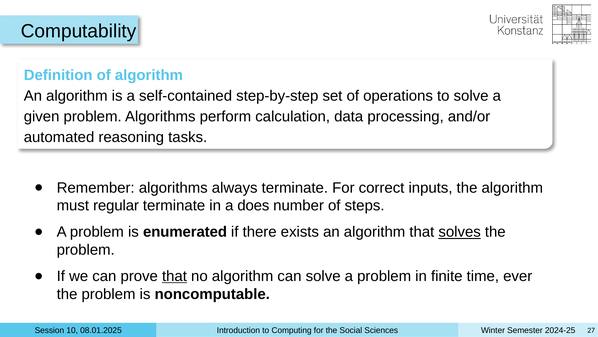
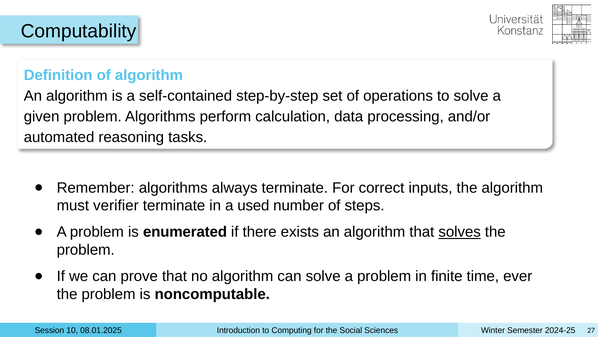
regular: regular -> verifier (116, 205)
does: does -> used (253, 205)
that underline: present -> none (174, 276)
